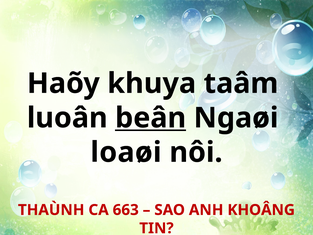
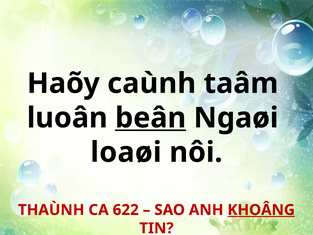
khuya: khuya -> caùnh (152, 83)
663: 663 -> 622 (126, 210)
KHOÂNG underline: none -> present (261, 210)
